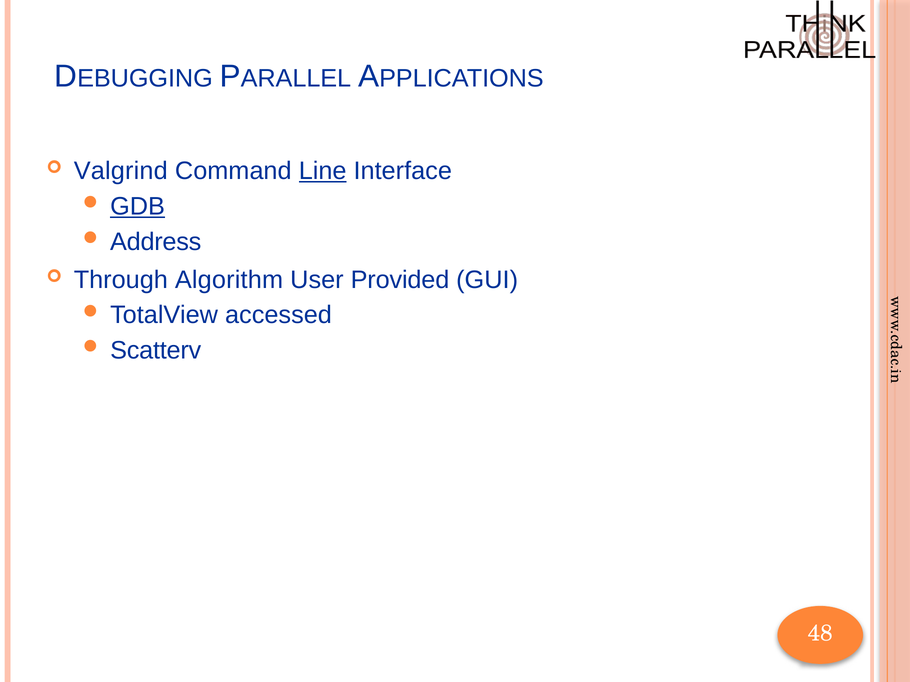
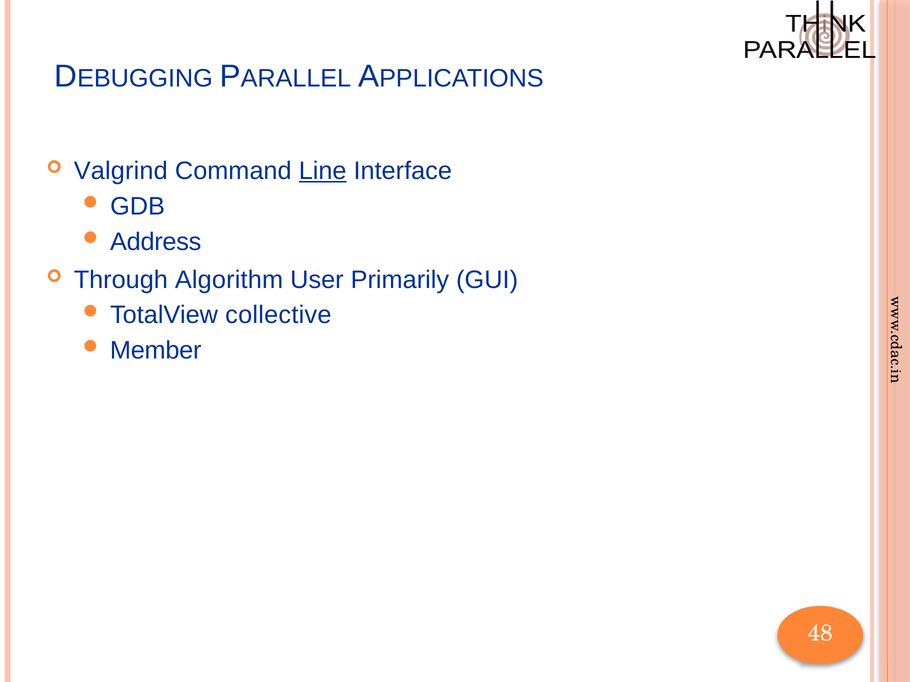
GDB underline: present -> none (138, 207)
Provided: Provided -> Primarily (400, 280)
accessed: accessed -> collective (278, 315)
Scatterv: Scatterv -> Member (156, 351)
